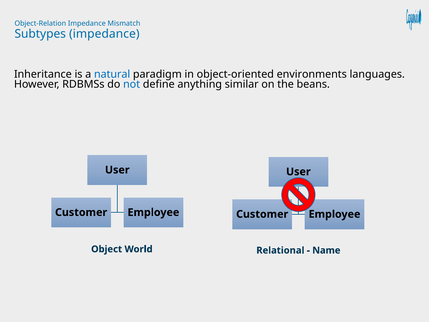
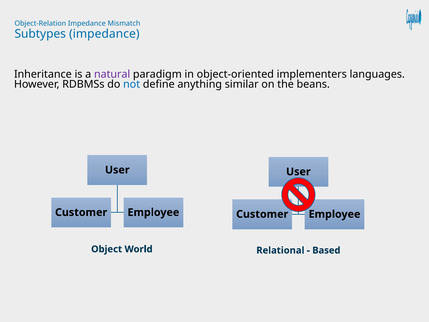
natural colour: blue -> purple (112, 74)
environments: environments -> implementers (312, 74)
Name: Name -> Based (326, 250)
